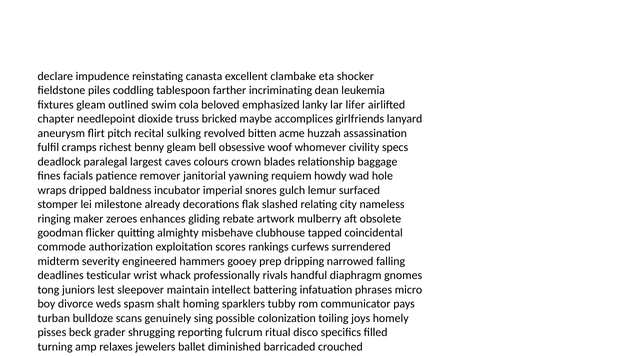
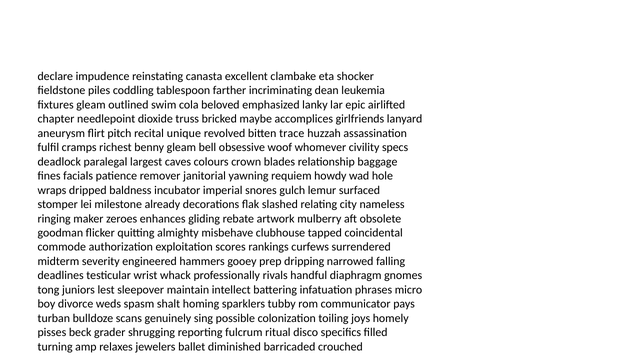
lifer: lifer -> epic (355, 105)
sulking: sulking -> unique (184, 133)
acme: acme -> trace (292, 133)
